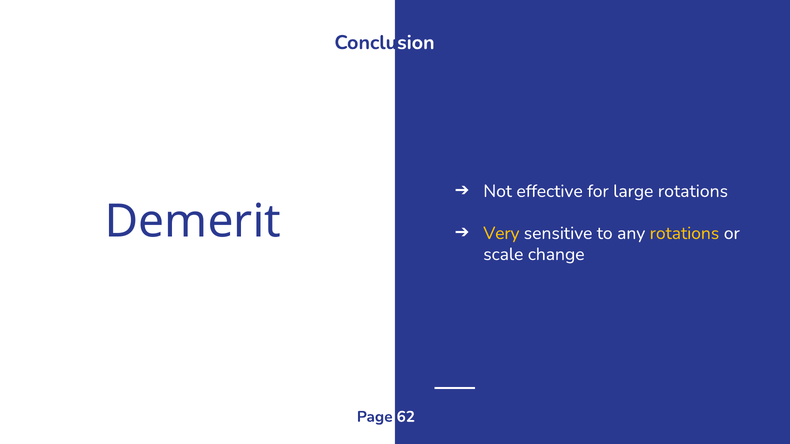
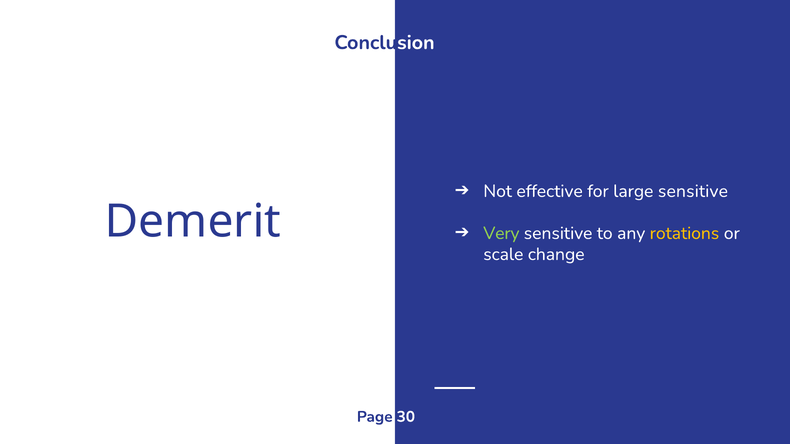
large rotations: rotations -> sensitive (693, 191)
Very colour: yellow -> light green (501, 233)
62: 62 -> 30 (406, 417)
